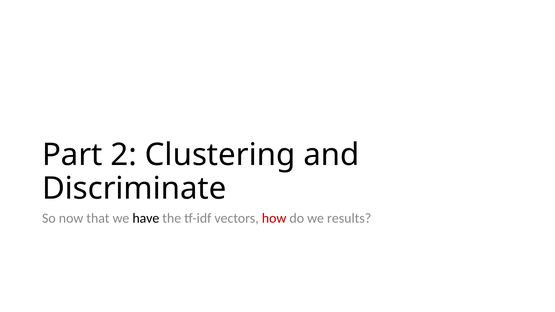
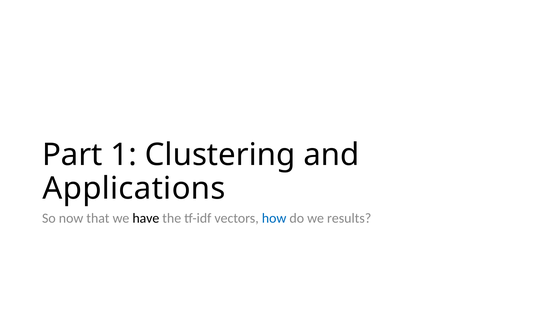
2: 2 -> 1 (124, 155)
Discriminate: Discriminate -> Applications (134, 189)
how colour: red -> blue (274, 218)
